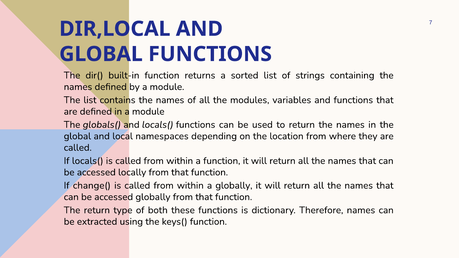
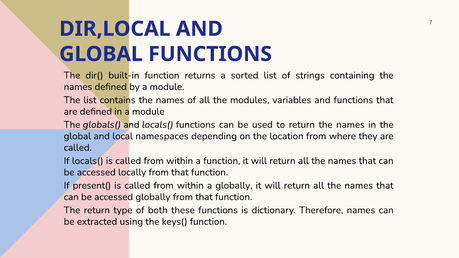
change(: change( -> present( (92, 186)
